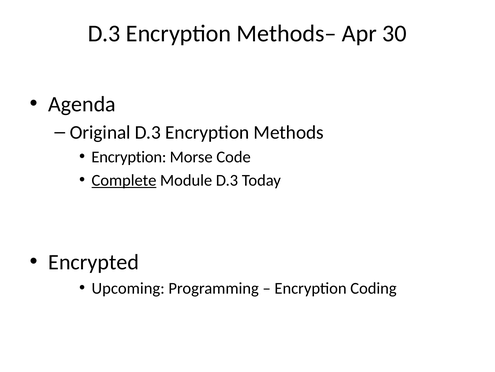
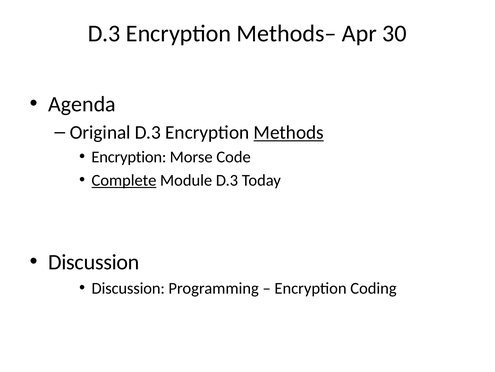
Methods underline: none -> present (289, 132)
Encrypted: Encrypted -> Discussion (94, 262)
Upcoming: Upcoming -> Discussion (128, 288)
